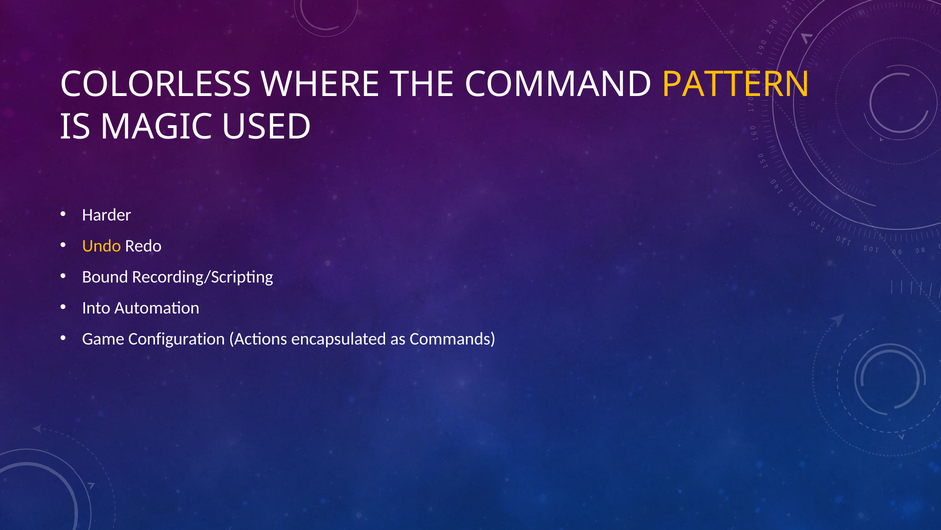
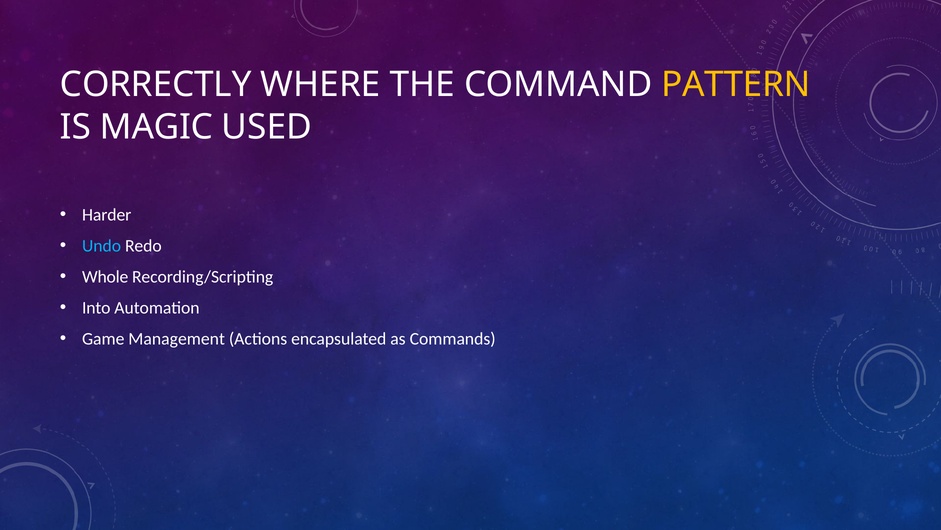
COLORLESS: COLORLESS -> CORRECTLY (156, 85)
Undo colour: yellow -> light blue (102, 245)
Bound: Bound -> Whole (105, 276)
Configuration: Configuration -> Management (177, 338)
